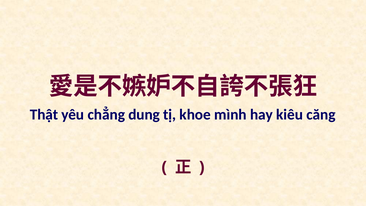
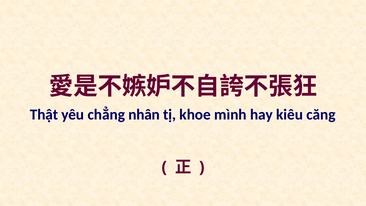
dung: dung -> nhân (144, 114)
